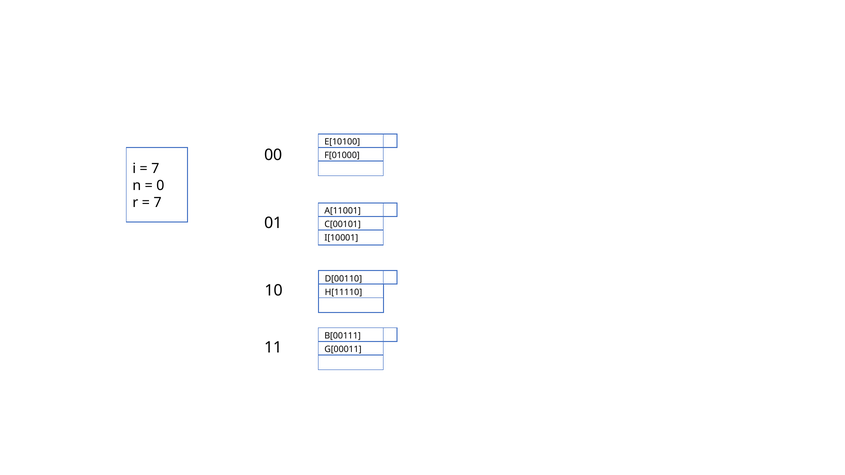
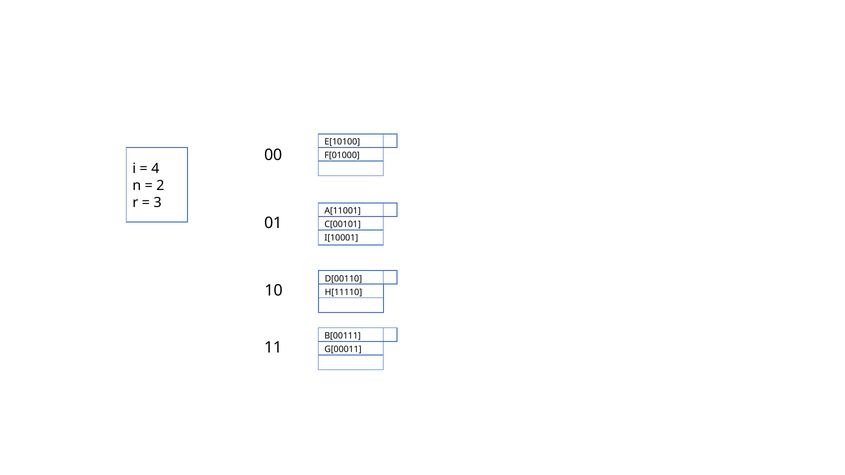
7: 7 -> 4 (155, 169)
0: 0 -> 2 (160, 186)
7: 7 -> 3 (158, 203)
